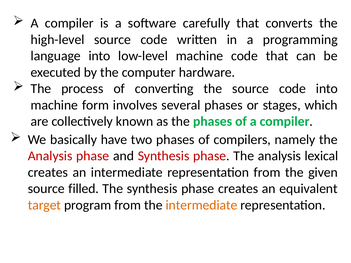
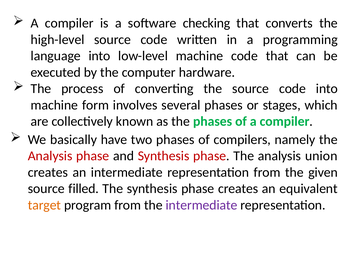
carefully: carefully -> checking (207, 23)
lexical: lexical -> union (321, 156)
intermediate colour: orange -> purple (202, 205)
